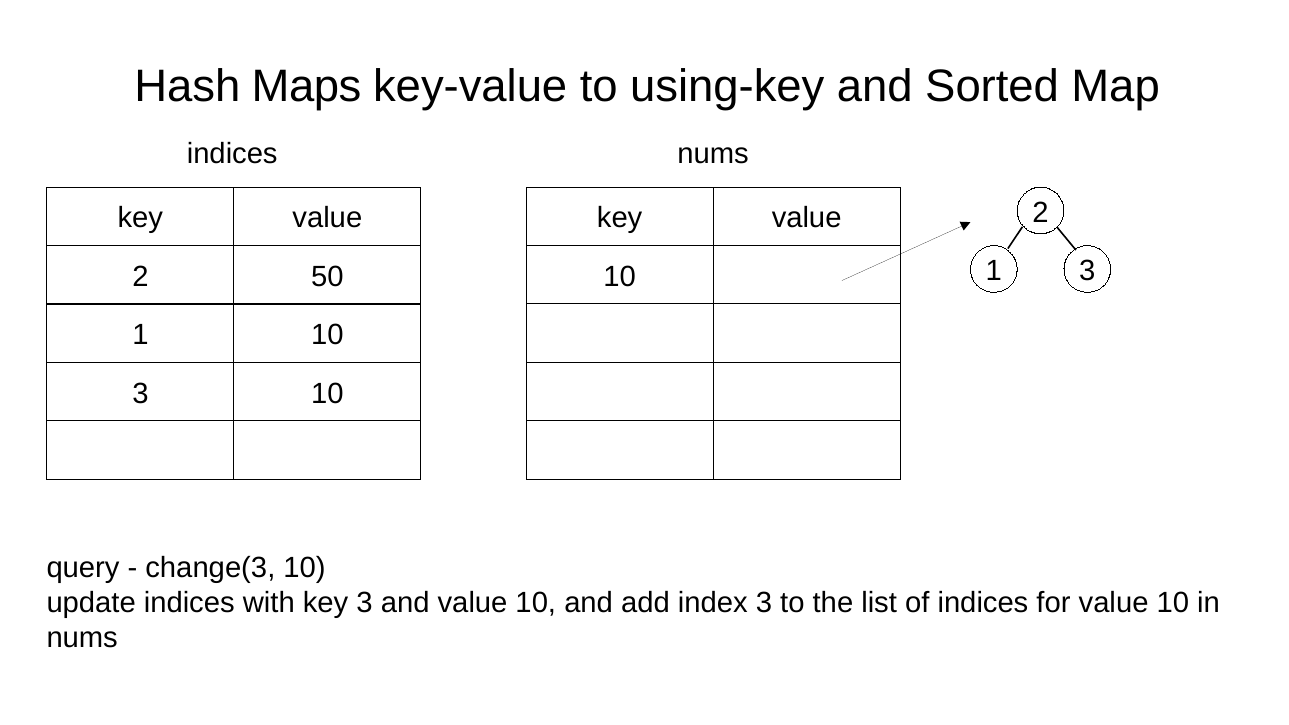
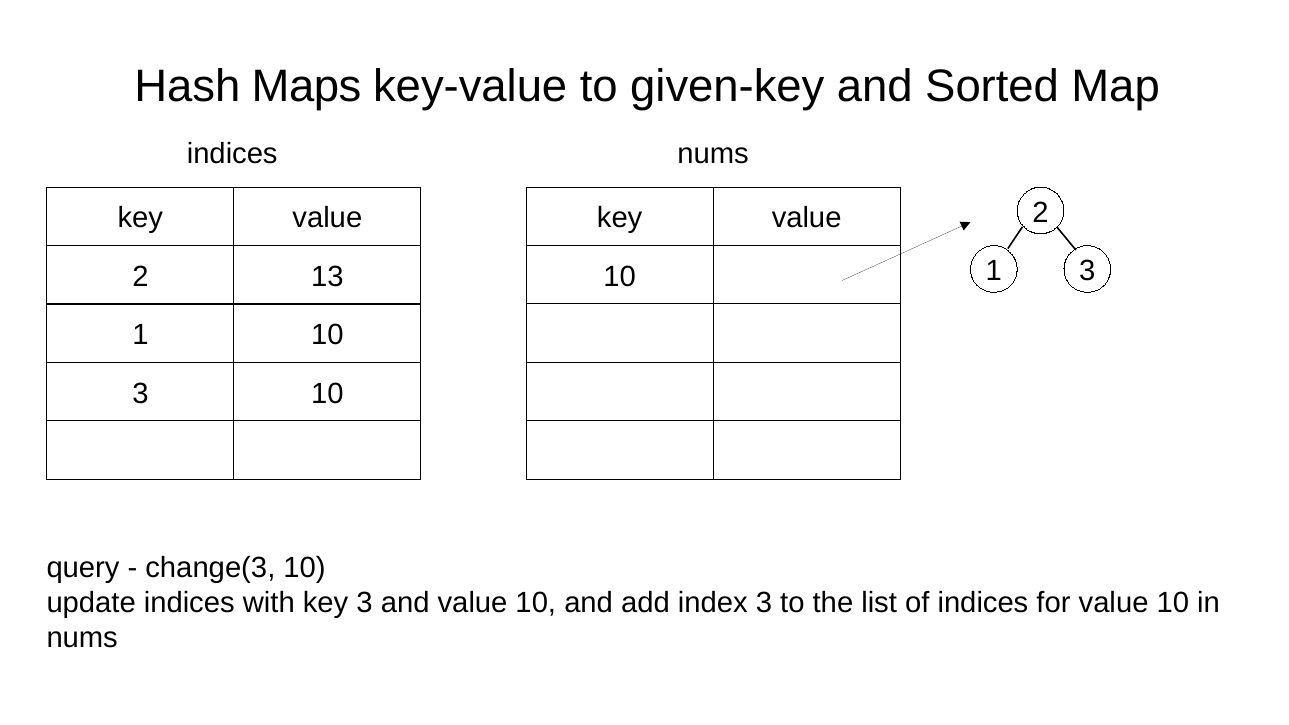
using-key: using-key -> given-key (727, 87)
50: 50 -> 13 (327, 277)
